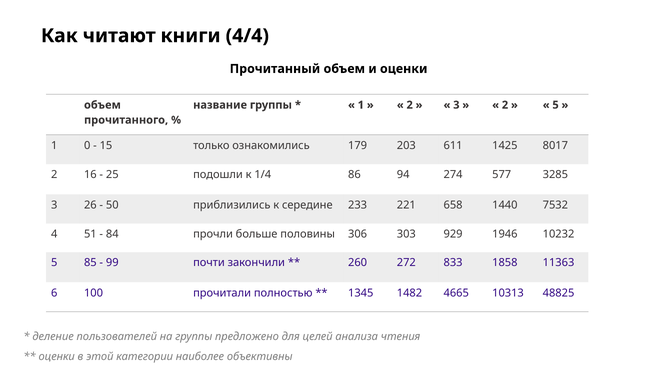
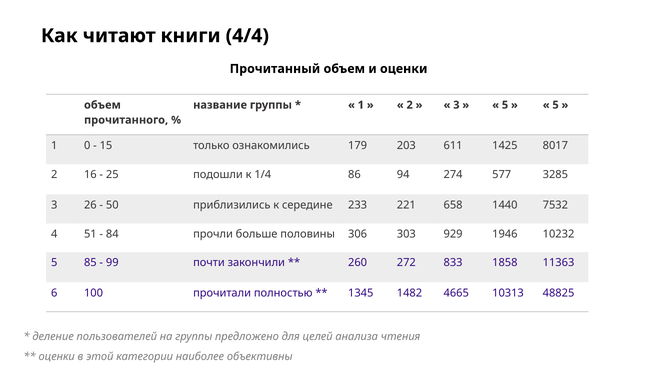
2: 2 -> 5 (505, 105)
